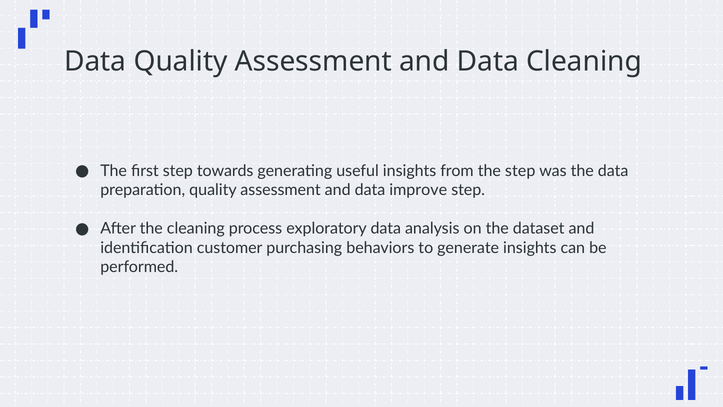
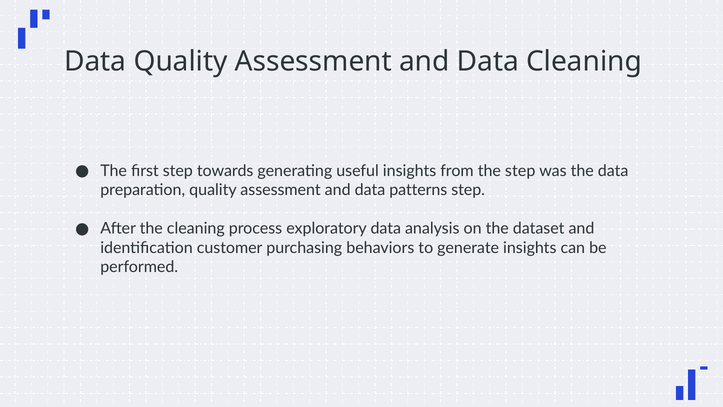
improve: improve -> patterns (418, 190)
